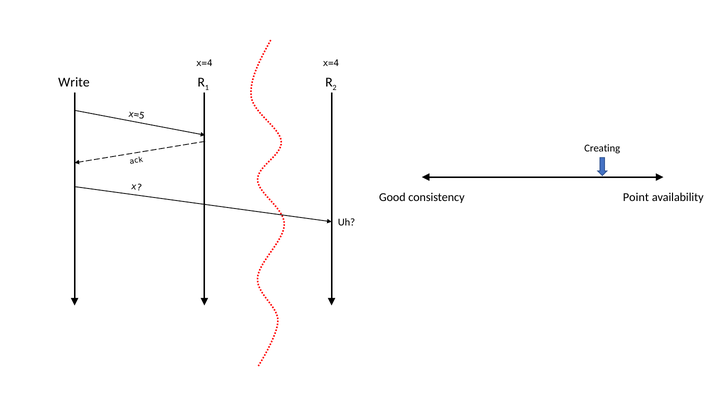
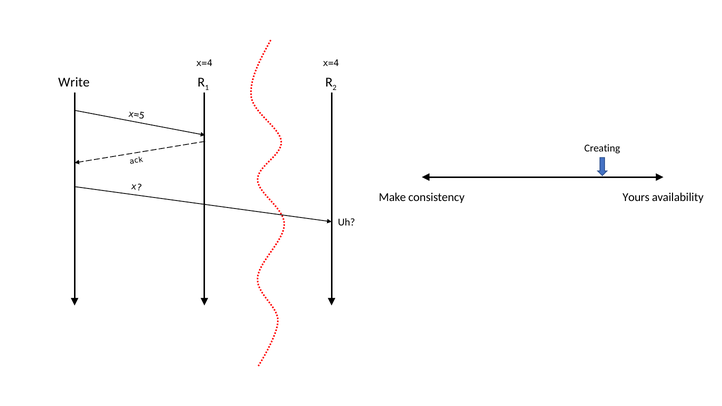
Good: Good -> Make (392, 197)
Point: Point -> Yours (636, 197)
